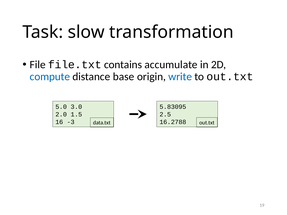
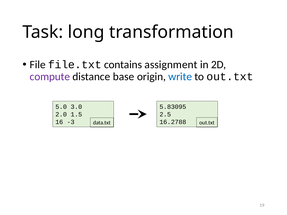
slow: slow -> long (86, 32)
accumulate: accumulate -> assignment (171, 65)
compute colour: blue -> purple (50, 77)
